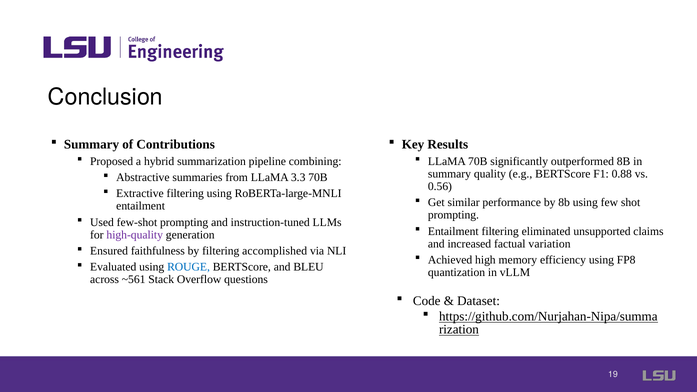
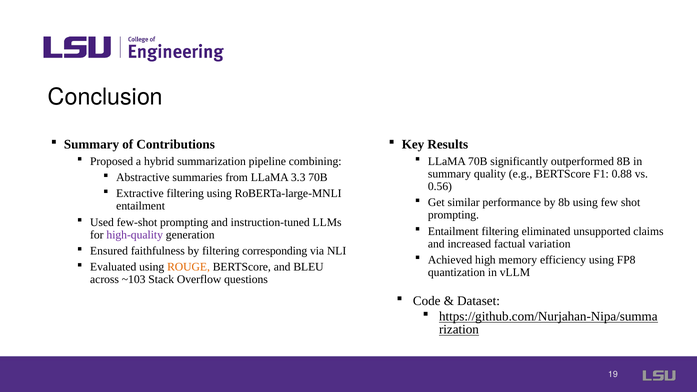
accomplished: accomplished -> corresponding (275, 251)
ROUGE colour: blue -> orange (189, 267)
~561: ~561 -> ~103 (134, 280)
